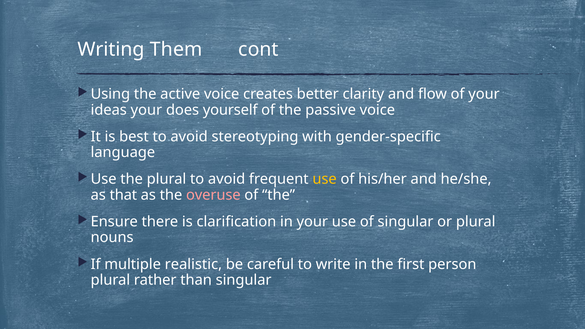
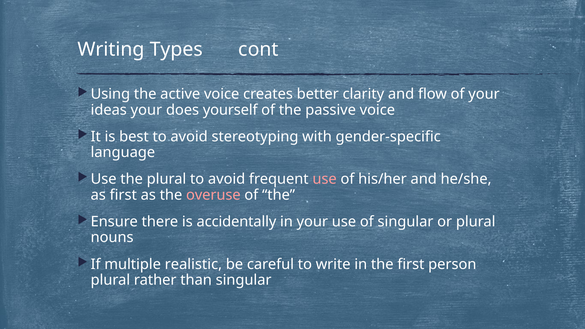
Them: Them -> Types (176, 49)
use colour: yellow -> pink (325, 179)
as that: that -> first (123, 195)
clarification: clarification -> accidentally (236, 222)
